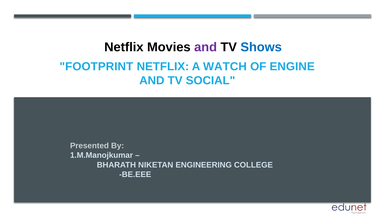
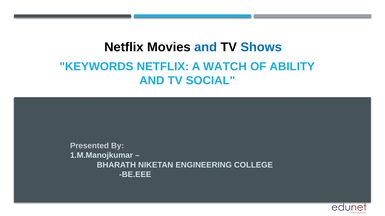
and colour: purple -> blue (206, 47)
FOOTPRINT: FOOTPRINT -> KEYWORDS (96, 67)
ENGINE: ENGINE -> ABILITY (292, 67)
